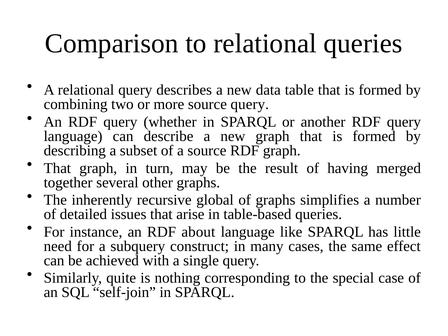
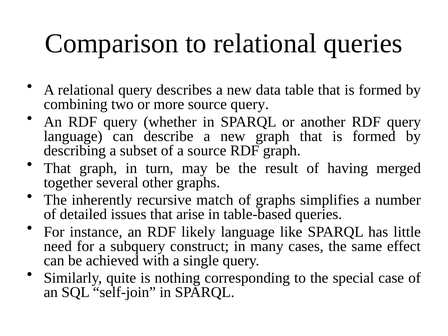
global: global -> match (215, 200)
about: about -> likely (198, 232)
